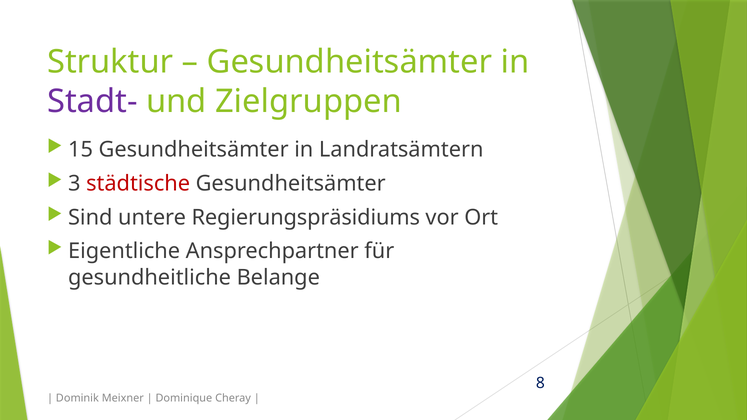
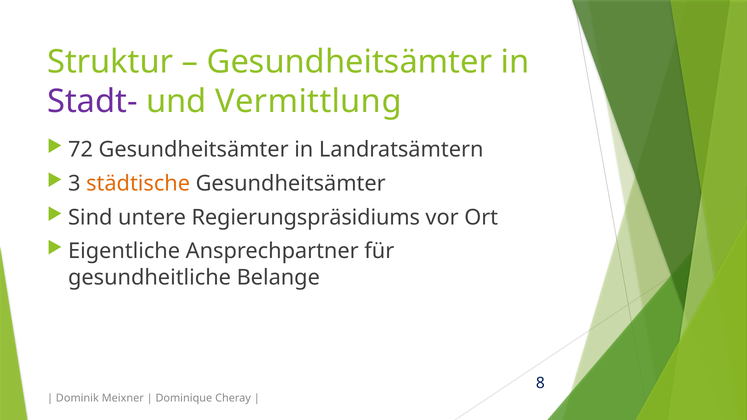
Zielgruppen: Zielgruppen -> Vermittlung (308, 101)
15: 15 -> 72 (81, 150)
städtische colour: red -> orange (138, 184)
